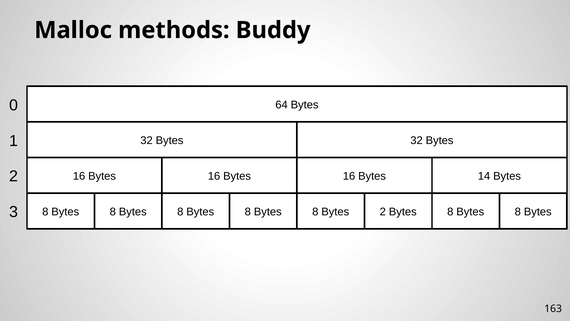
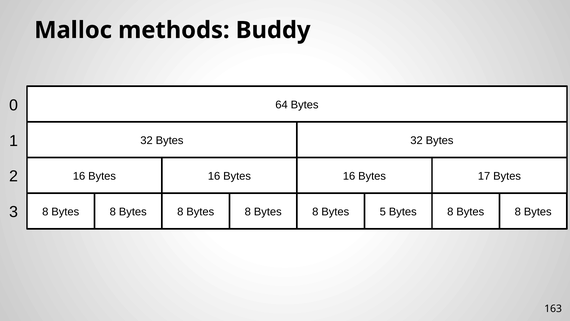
14: 14 -> 17 (484, 176)
Bytes 2: 2 -> 5 (383, 212)
